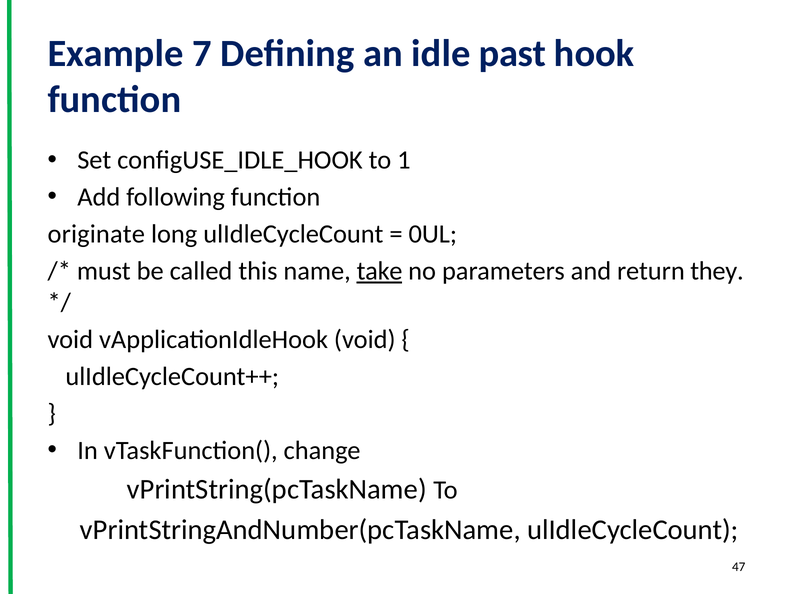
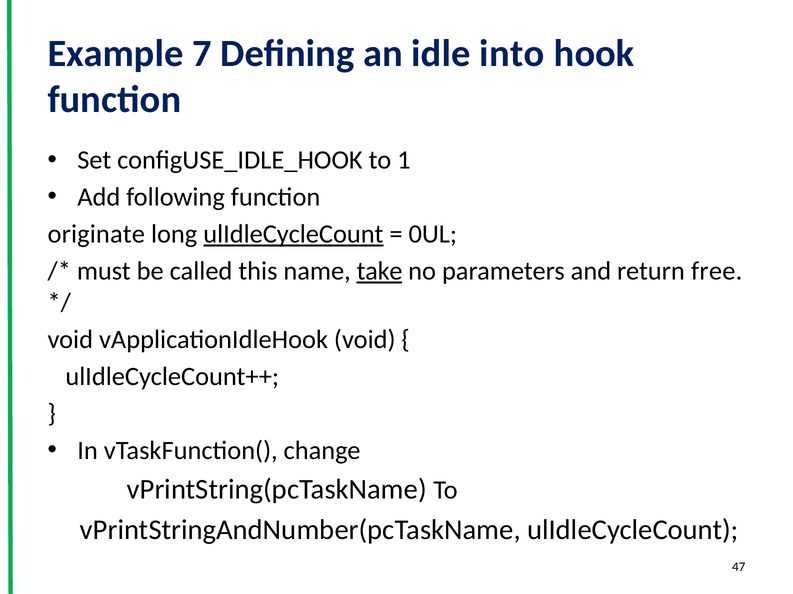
past: past -> into (512, 54)
ulIdleCycleCount underline: none -> present (293, 234)
they: they -> free (717, 271)
